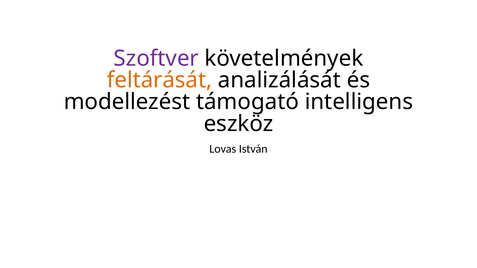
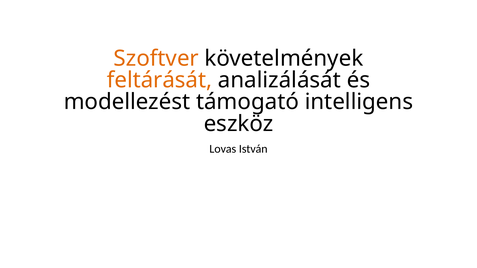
Szoftver colour: purple -> orange (156, 59)
